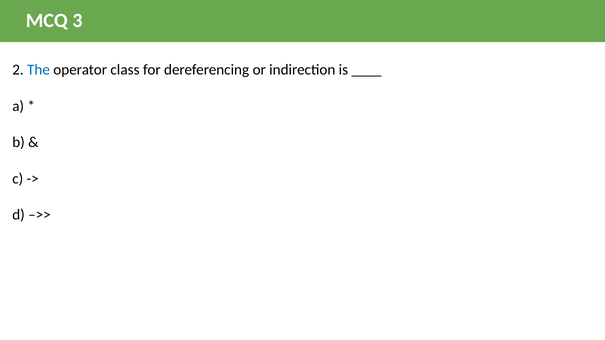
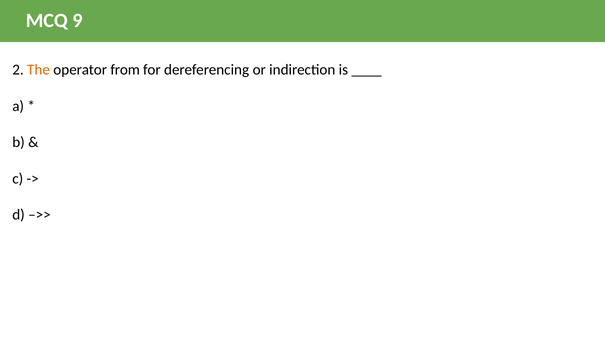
3: 3 -> 9 (77, 20)
The colour: blue -> orange (39, 70)
class: class -> from (125, 70)
